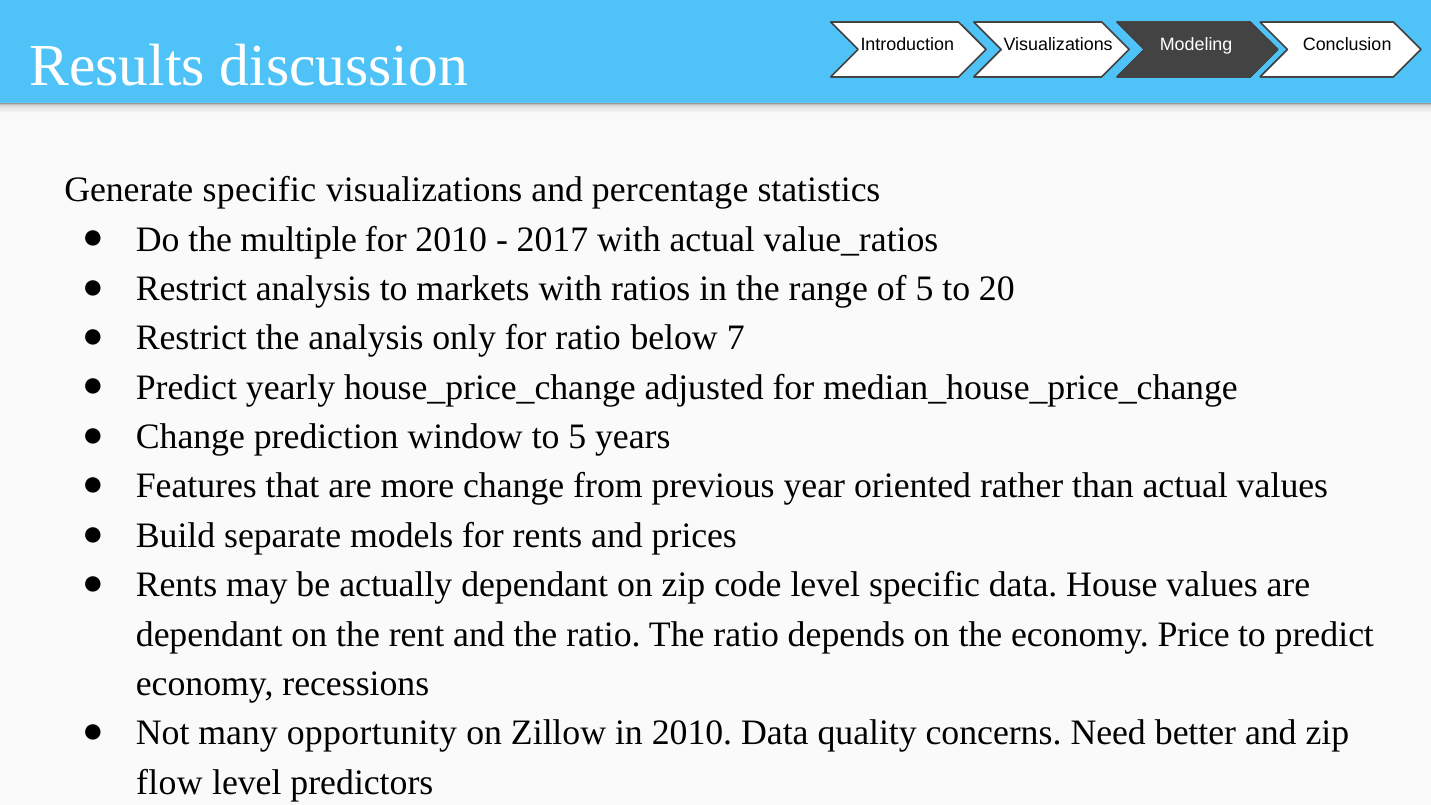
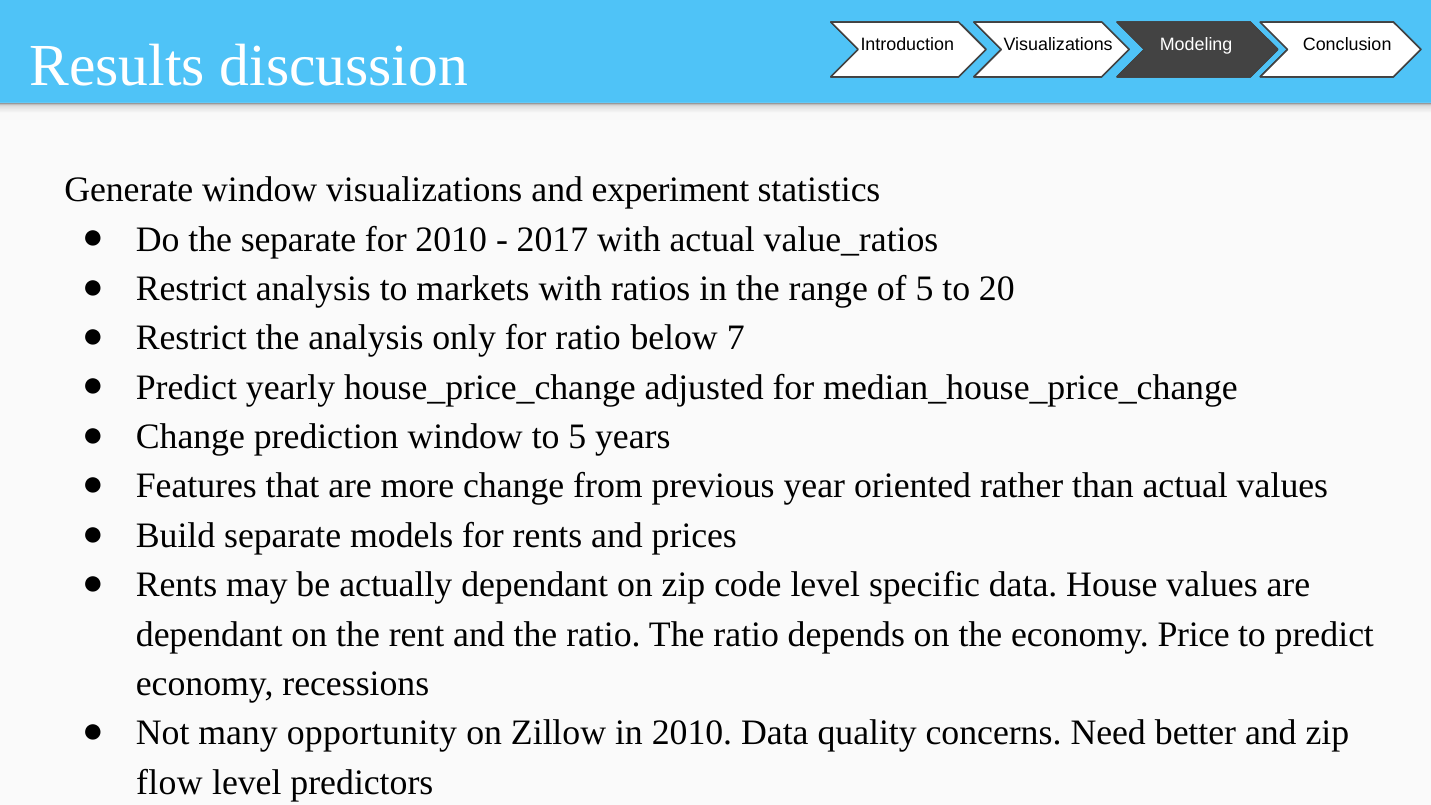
Generate specific: specific -> window (260, 190)
percentage: percentage -> experiment (670, 190)
the multiple: multiple -> separate (299, 239)
